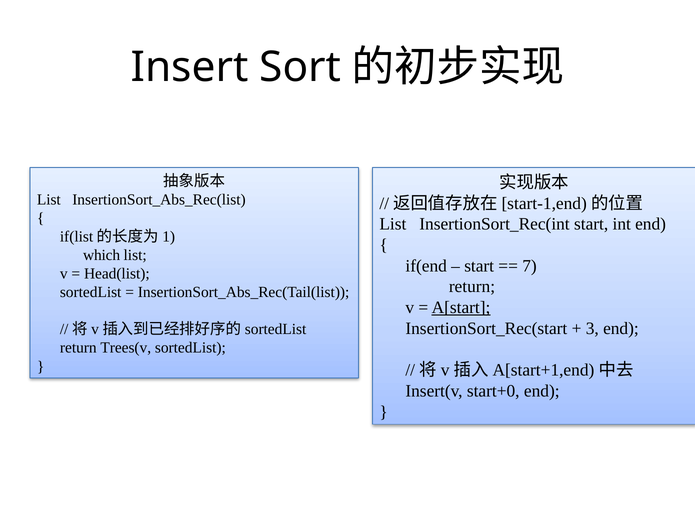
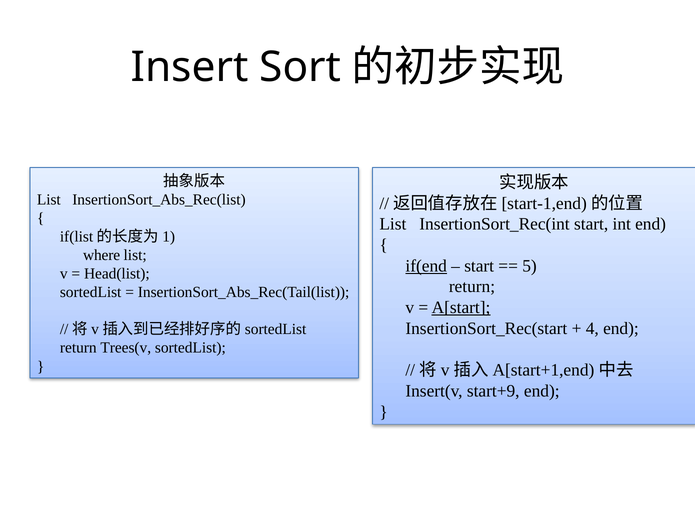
which: which -> where (102, 255)
if(end underline: none -> present (426, 266)
7: 7 -> 5 (530, 266)
3: 3 -> 4 (592, 329)
start+0: start+0 -> start+9 (493, 391)
